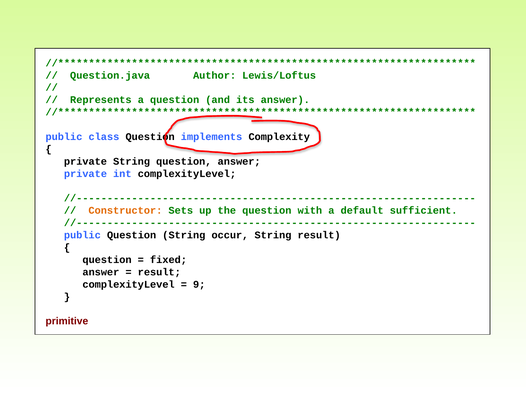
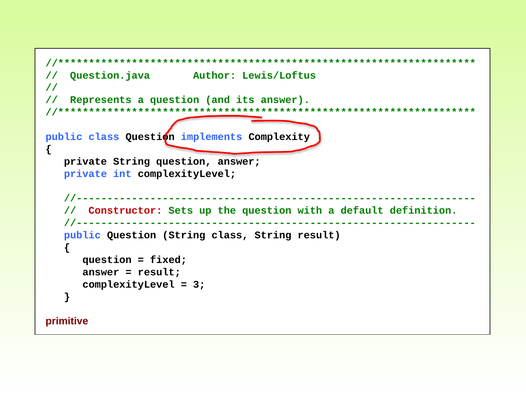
Constructor colour: orange -> red (125, 210)
sufficient: sufficient -> definition (424, 210)
String occur: occur -> class (230, 235)
9: 9 -> 3 (199, 284)
